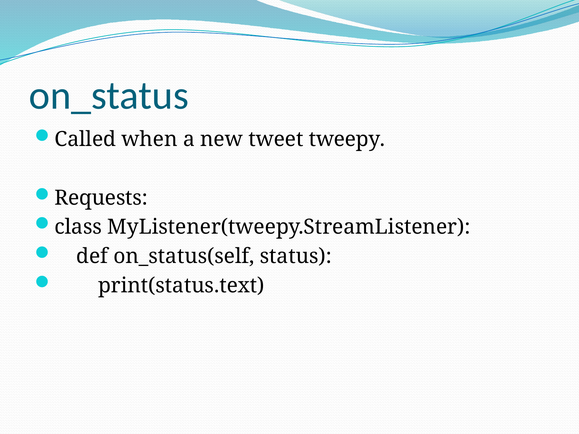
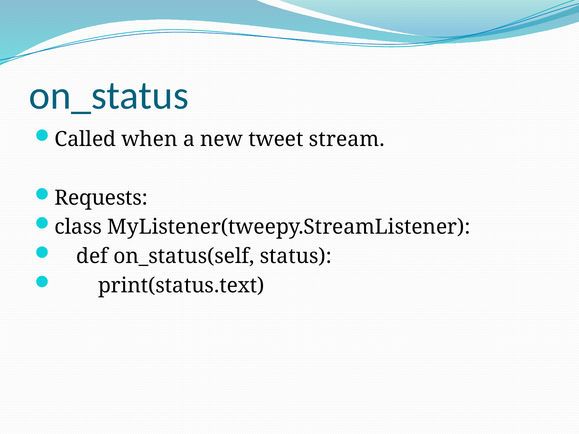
tweepy: tweepy -> stream (347, 139)
